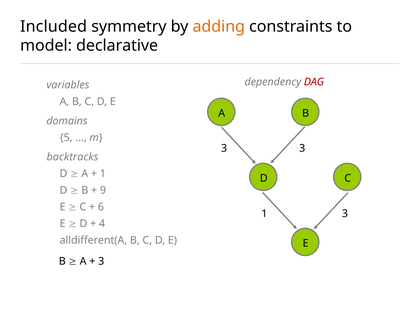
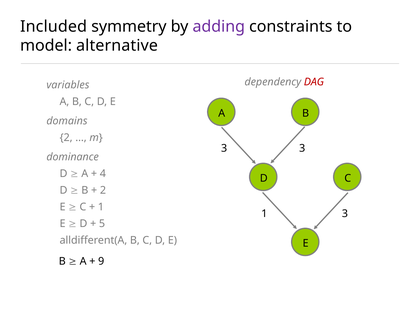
adding colour: orange -> purple (219, 26)
declarative: declarative -> alternative (117, 46)
5: 5 -> 2 (66, 138)
backtracks: backtracks -> dominance (73, 157)
1: 1 -> 4 (103, 174)
9: 9 -> 2 (103, 190)
6: 6 -> 1 (101, 207)
4: 4 -> 5 (102, 224)
3: 3 -> 9 (101, 261)
